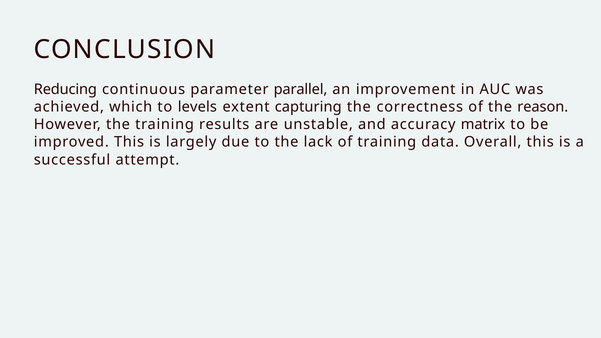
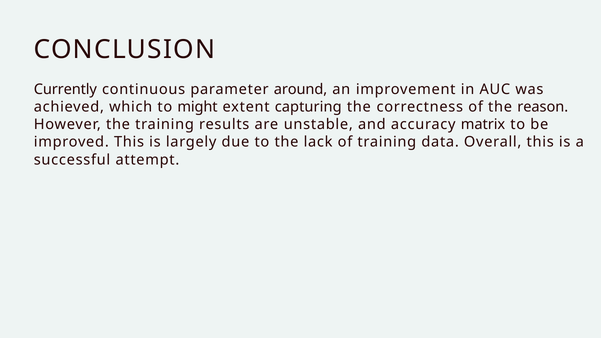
Reducing: Reducing -> Currently (65, 90)
parallel: parallel -> around (300, 90)
levels: levels -> might (197, 107)
